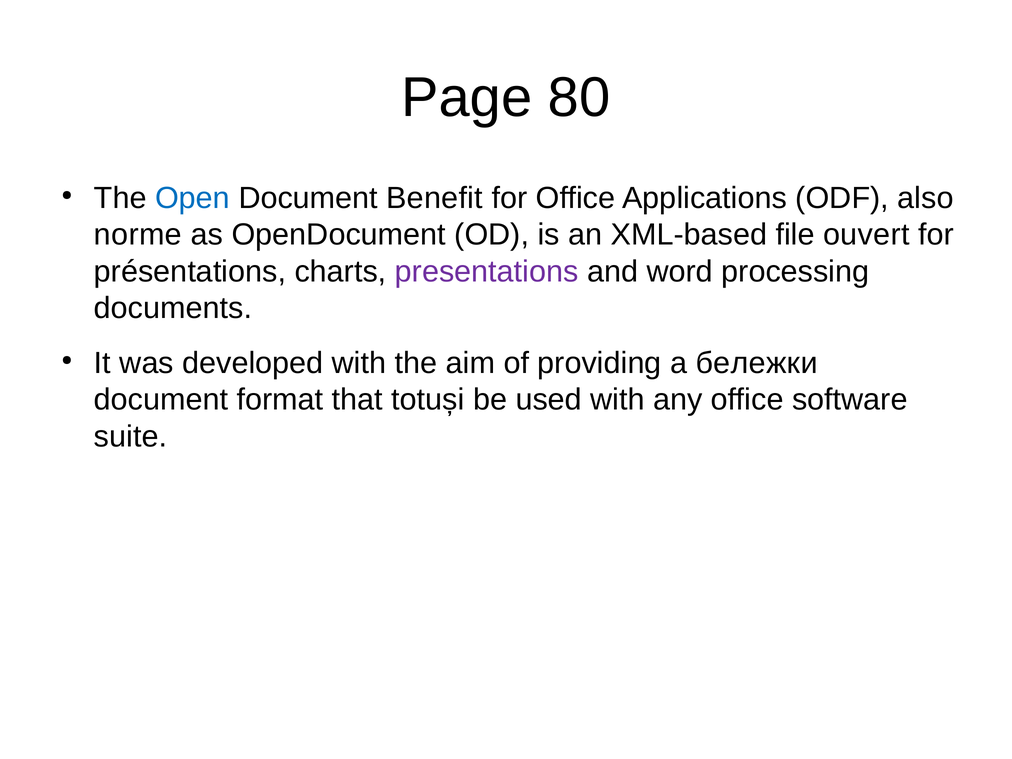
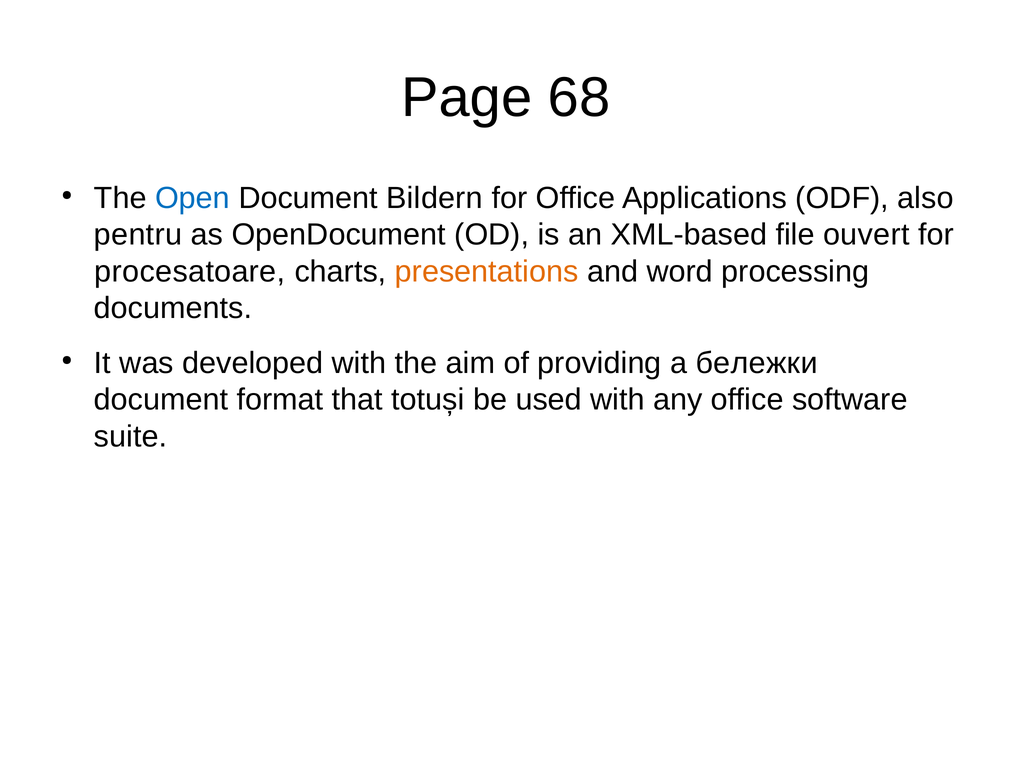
80: 80 -> 68 (579, 98)
Benefit: Benefit -> Bildern (435, 198)
norme: norme -> pentru (138, 235)
présentations: présentations -> procesatoare (190, 272)
presentations colour: purple -> orange (487, 272)
